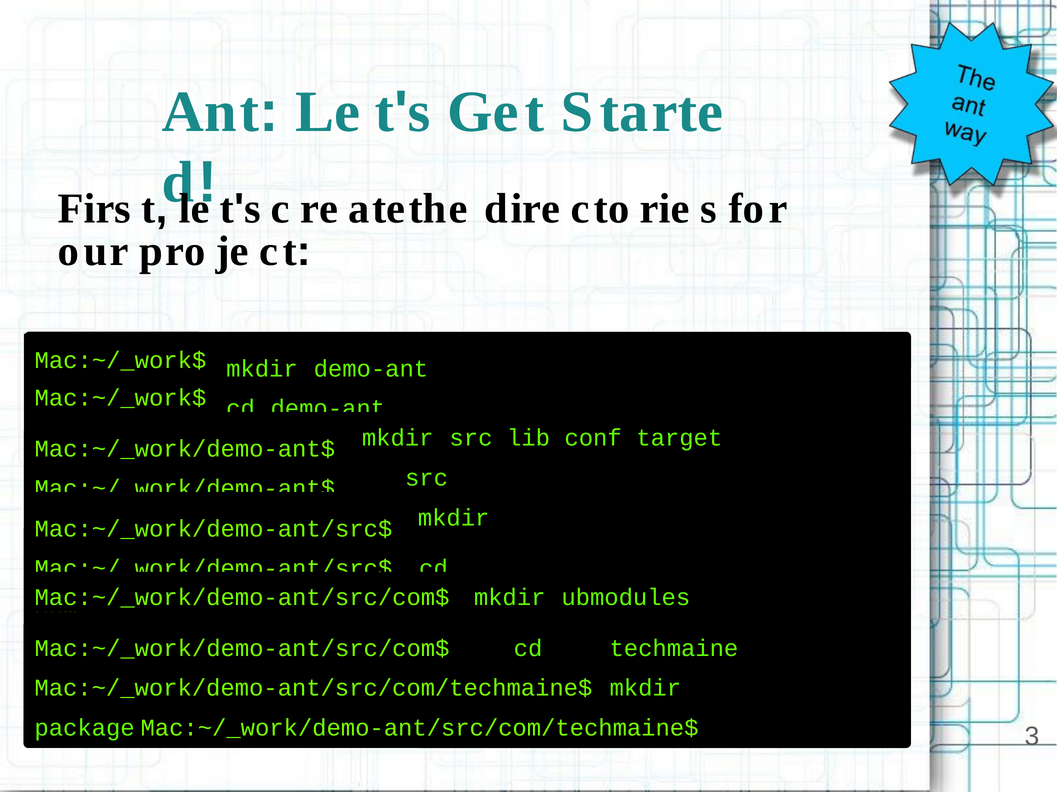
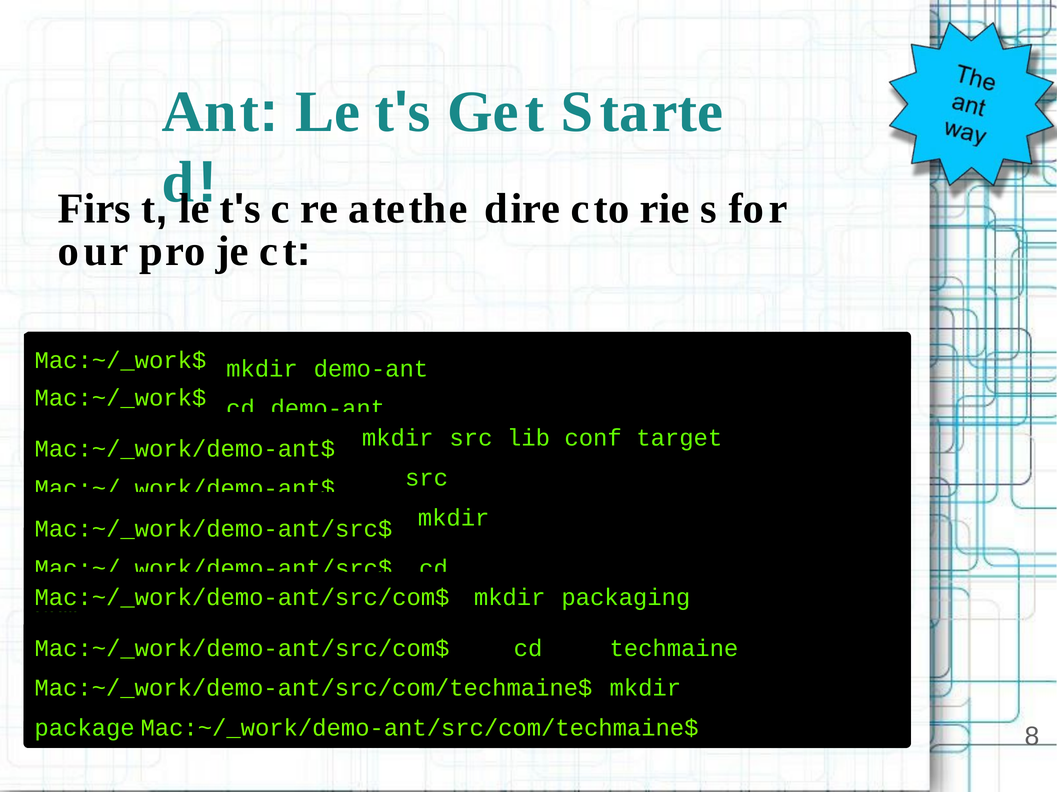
ubmodules: ubmodules -> packaging (626, 598)
3: 3 -> 8 (1032, 736)
